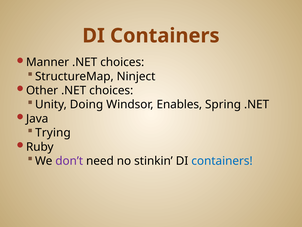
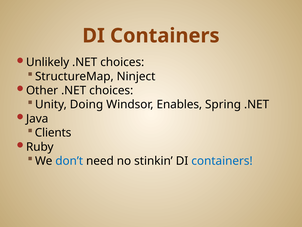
Manner: Manner -> Unlikely (48, 62)
Trying: Trying -> Clients (53, 133)
don’t colour: purple -> blue (69, 161)
